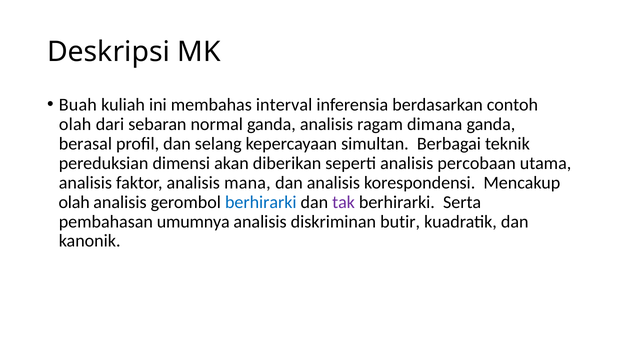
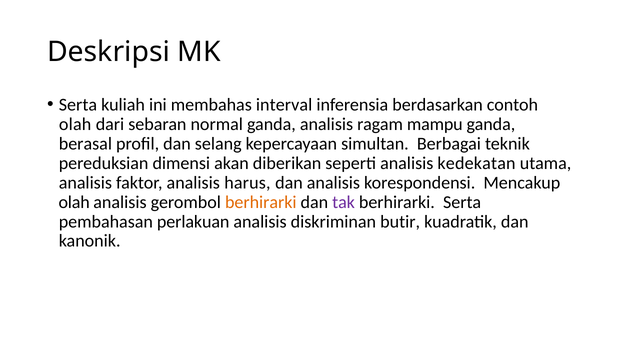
Buah: Buah -> Serta (78, 105)
dimana: dimana -> mampu (435, 124)
percobaan: percobaan -> kedekatan (477, 163)
mana: mana -> harus (247, 183)
berhirarki colour: blue -> orange (261, 202)
umumnya: umumnya -> perlakuan (193, 222)
